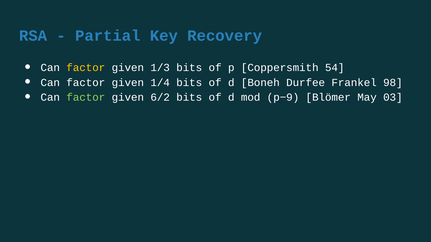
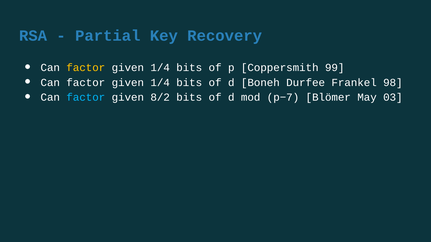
1/3: 1/3 -> 1/4 (160, 68)
54: 54 -> 99 (335, 68)
factor colour: light green -> light blue (86, 98)
6/2: 6/2 -> 8/2 (160, 98)
p−9: p−9 -> p−7 (283, 98)
